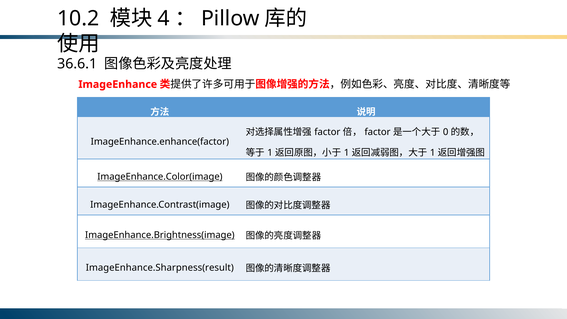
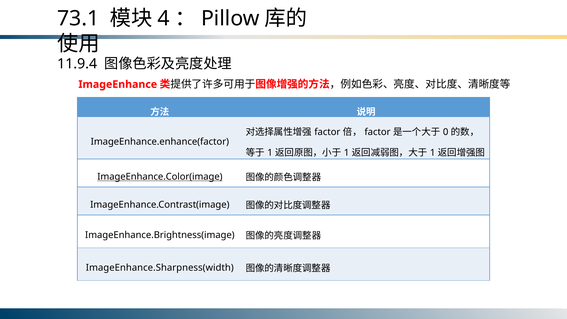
10.2: 10.2 -> 73.1 (78, 18)
36.6.1: 36.6.1 -> 11.9.4 (77, 64)
ImageEnhance.Brightness(image underline: present -> none (160, 235)
ImageEnhance.Sharpness(result: ImageEnhance.Sharpness(result -> ImageEnhance.Sharpness(width (160, 268)
